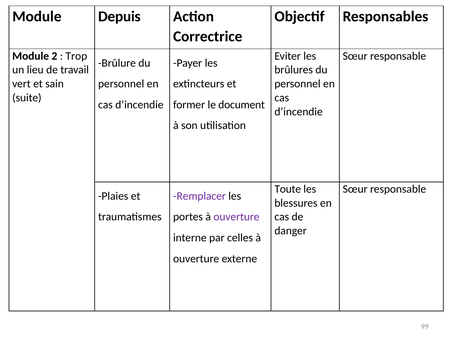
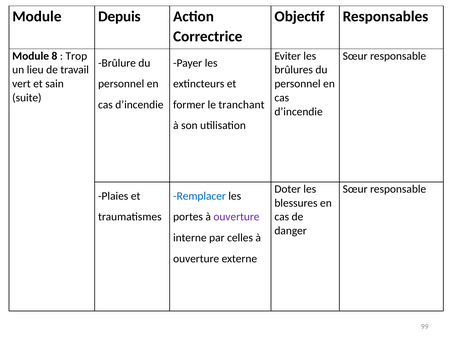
2: 2 -> 8 (54, 56)
document: document -> tranchant (241, 105)
Toute: Toute -> Doter (288, 189)
Remplacer colour: purple -> blue (200, 196)
